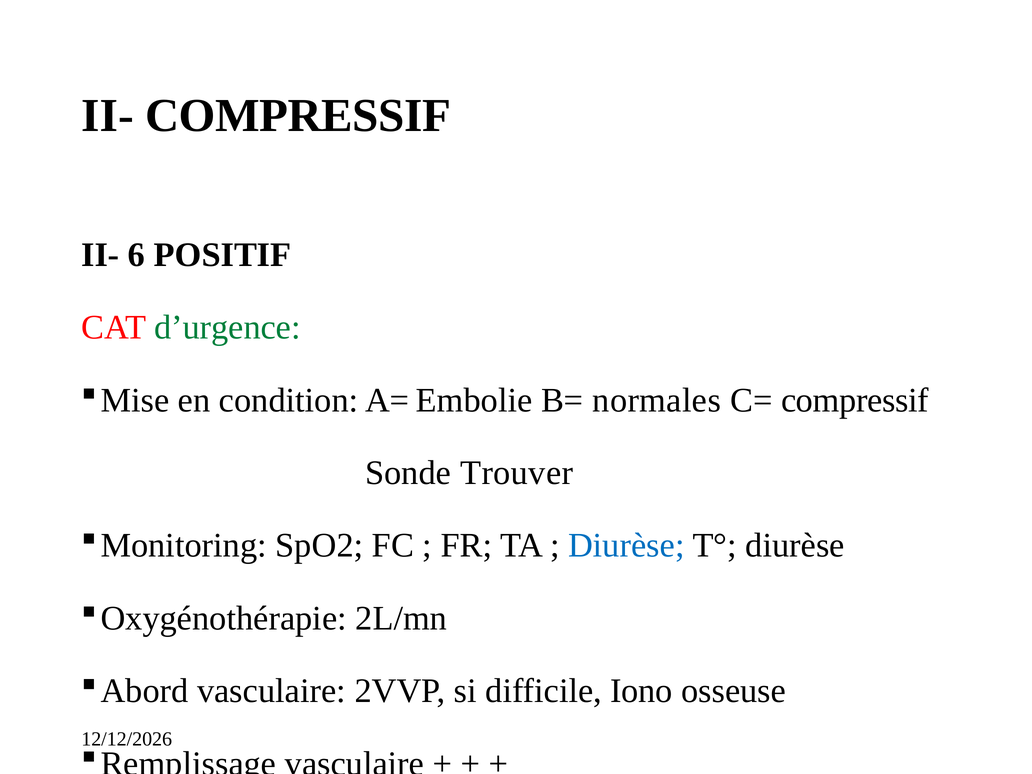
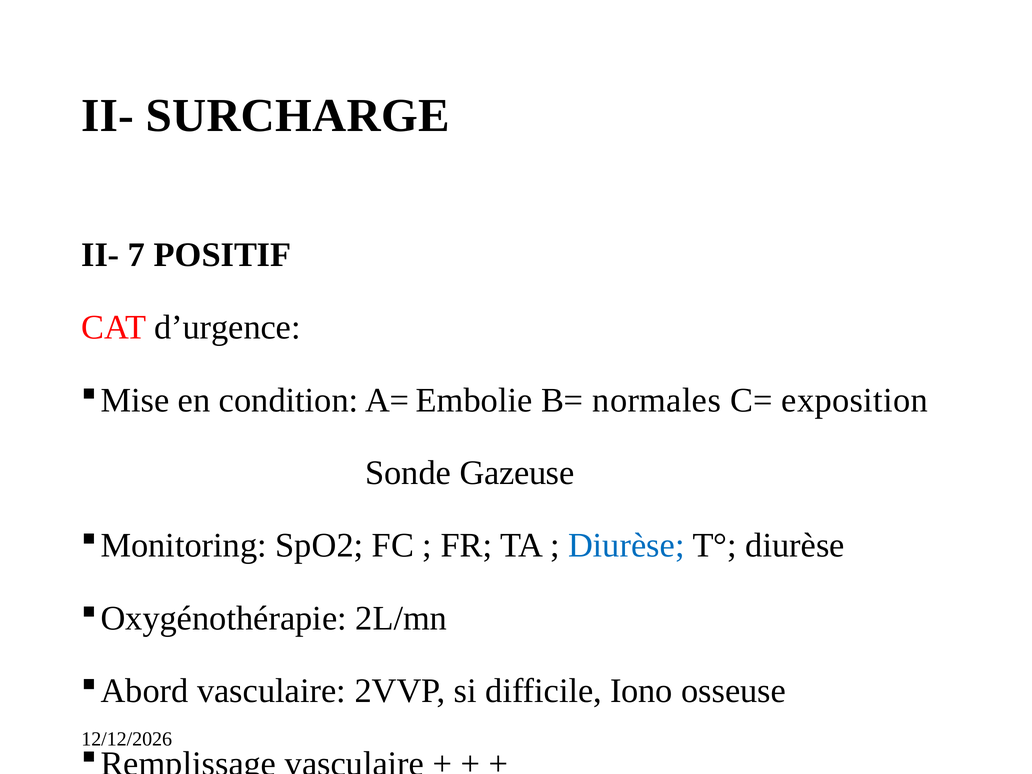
II- COMPRESSIF: COMPRESSIF -> SURCHARGE (298, 116)
6: 6 -> 7 (137, 255)
d’urgence colour: green -> black (227, 328)
C= compressif: compressif -> exposition (855, 400)
Trouver: Trouver -> Gazeuse (517, 473)
